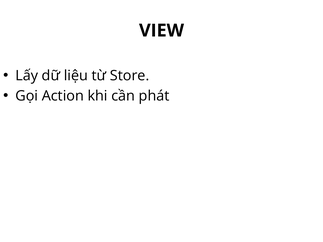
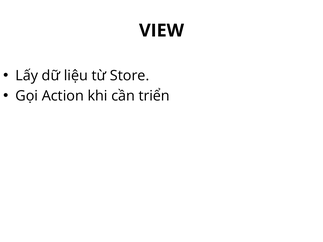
phát: phát -> triển (154, 96)
